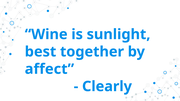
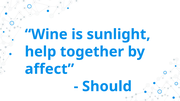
best: best -> help (41, 52)
Clearly: Clearly -> Should (107, 87)
